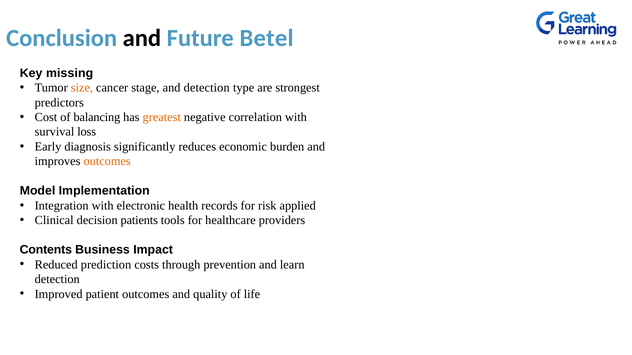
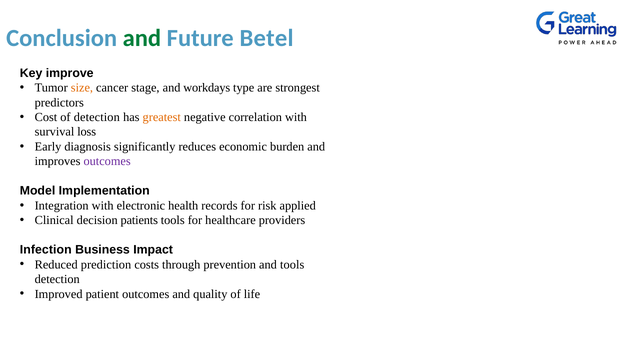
and colour: black -> green (142, 38)
missing: missing -> improve (70, 73)
and detection: detection -> workdays (207, 88)
of balancing: balancing -> detection (97, 117)
outcomes colour: orange -> purple (107, 162)
Contents: Contents -> Infection (46, 250)
and learn: learn -> tools (292, 265)
